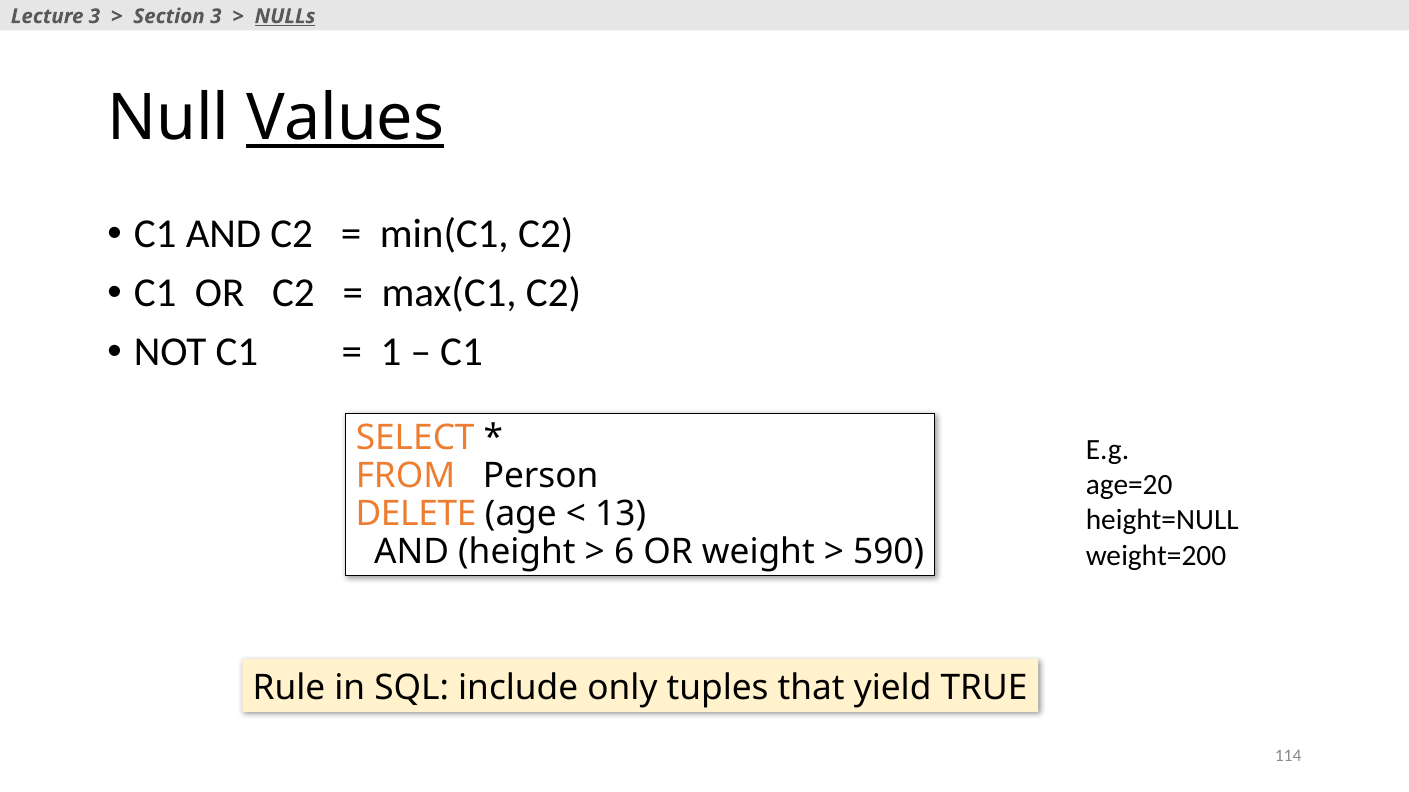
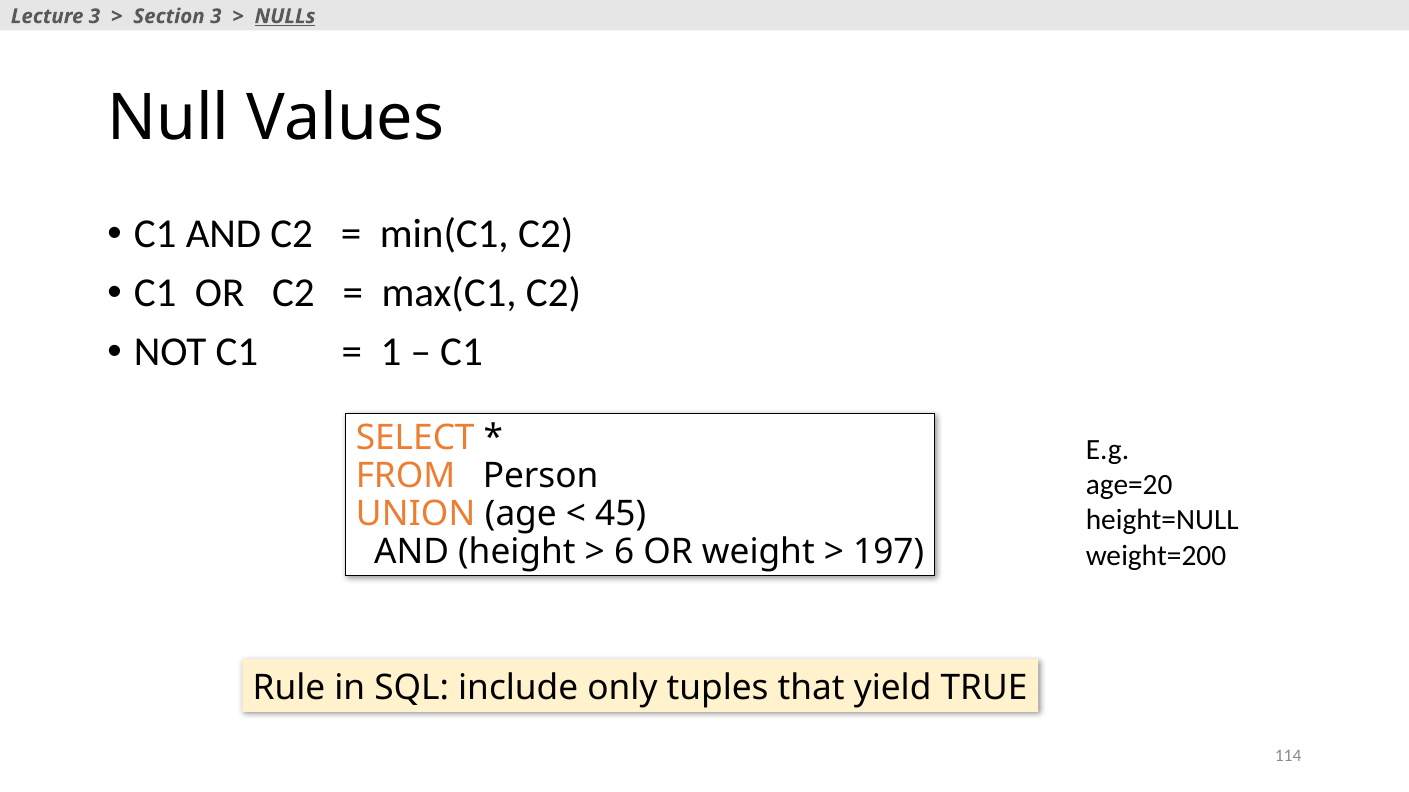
Values underline: present -> none (345, 118)
DELETE: DELETE -> UNION (416, 514)
13: 13 -> 45 (621, 514)
590: 590 -> 197 (889, 552)
